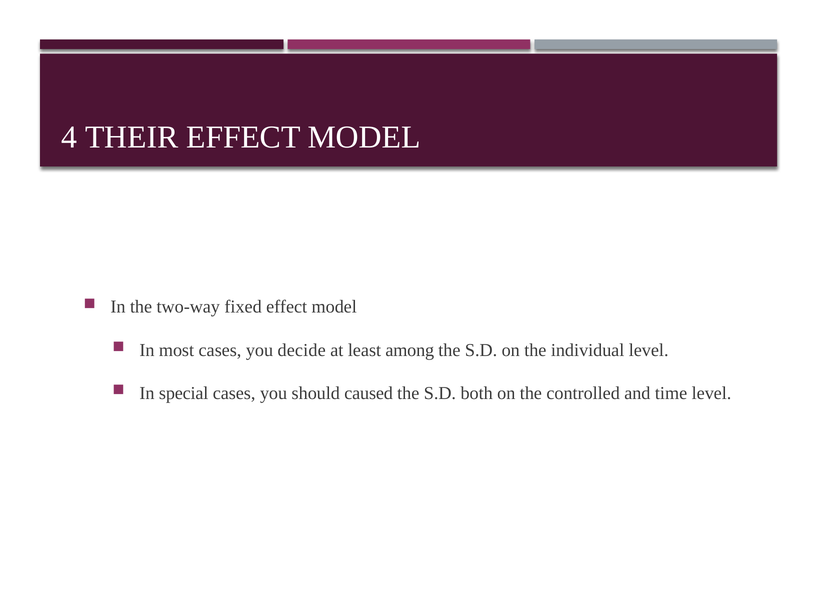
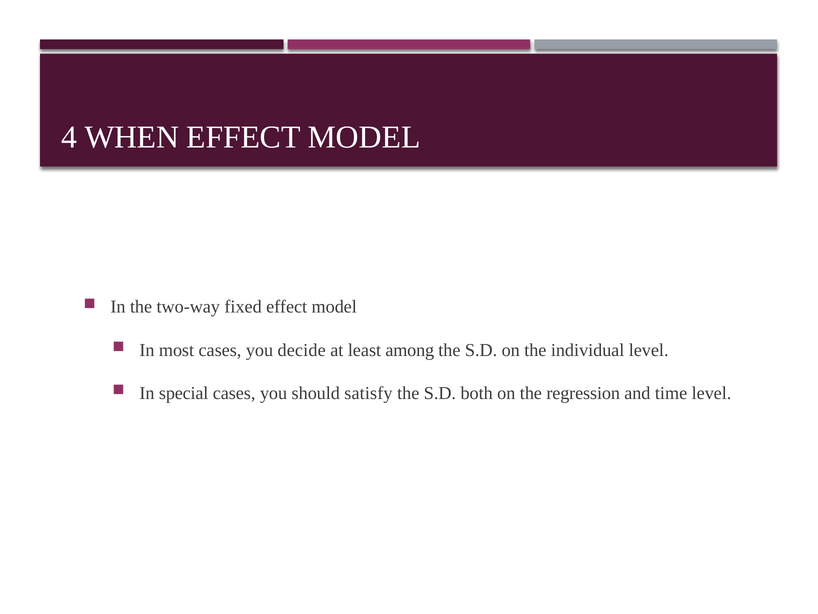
THEIR: THEIR -> WHEN (132, 137)
caused: caused -> satisfy (368, 393)
controlled: controlled -> regression (583, 393)
